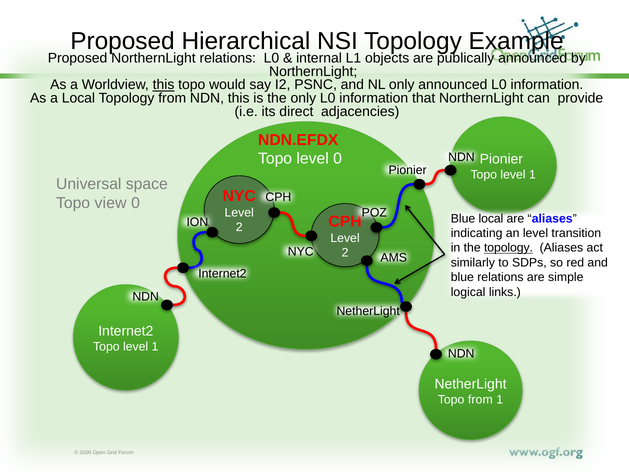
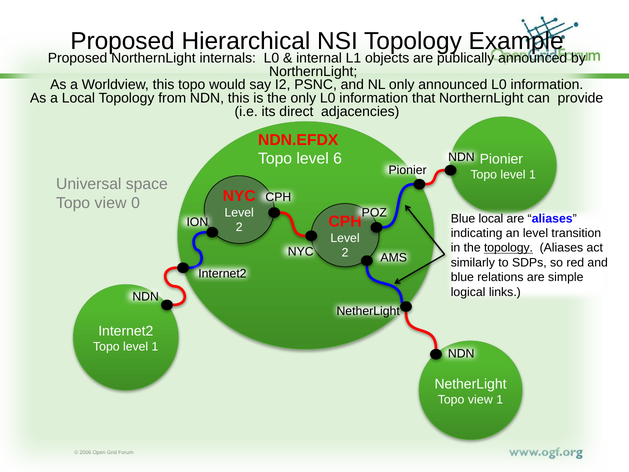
NorthernLight relations: relations -> internals (228, 58)
this underline: present -> none (164, 85)
level 0: 0 -> 6 (338, 159)
from: from -> view (480, 399)
